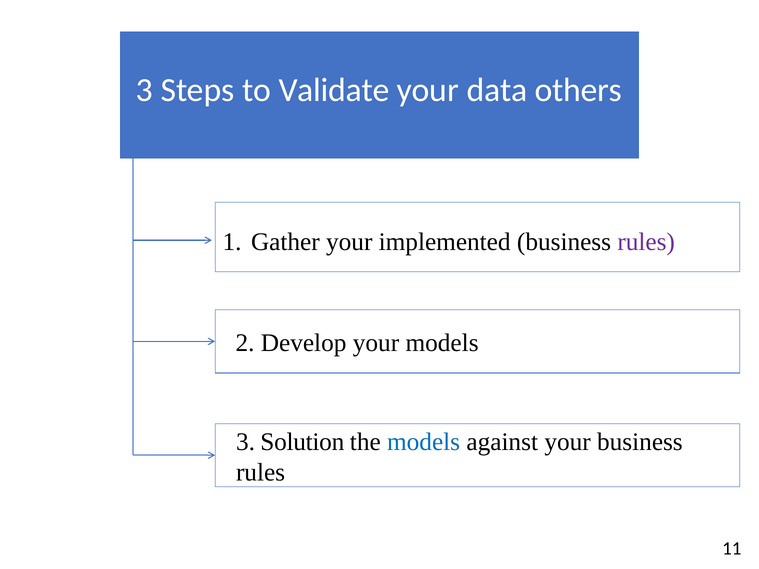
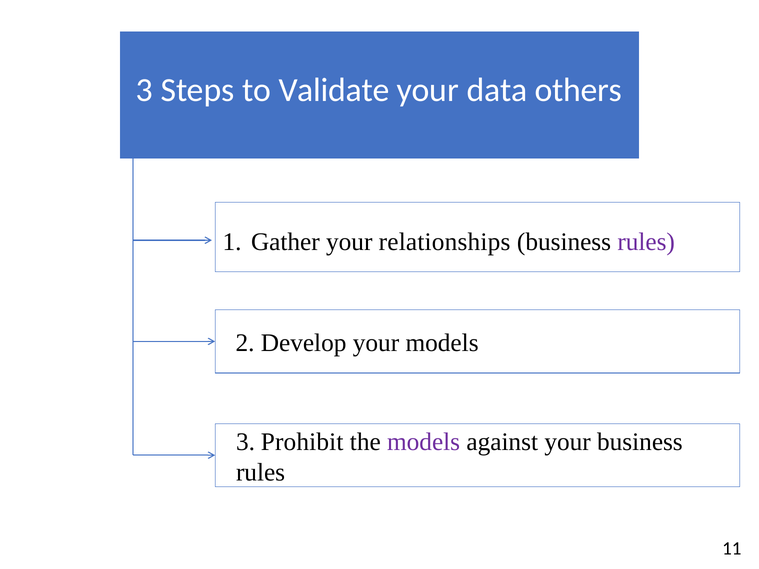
implemented: implemented -> relationships (445, 242)
Solution: Solution -> Prohibit (302, 442)
models colour: blue -> purple (424, 442)
